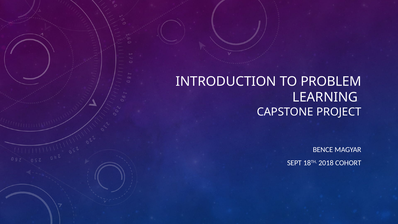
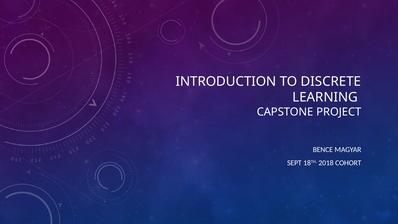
PROBLEM: PROBLEM -> DISCRETE (331, 81)
